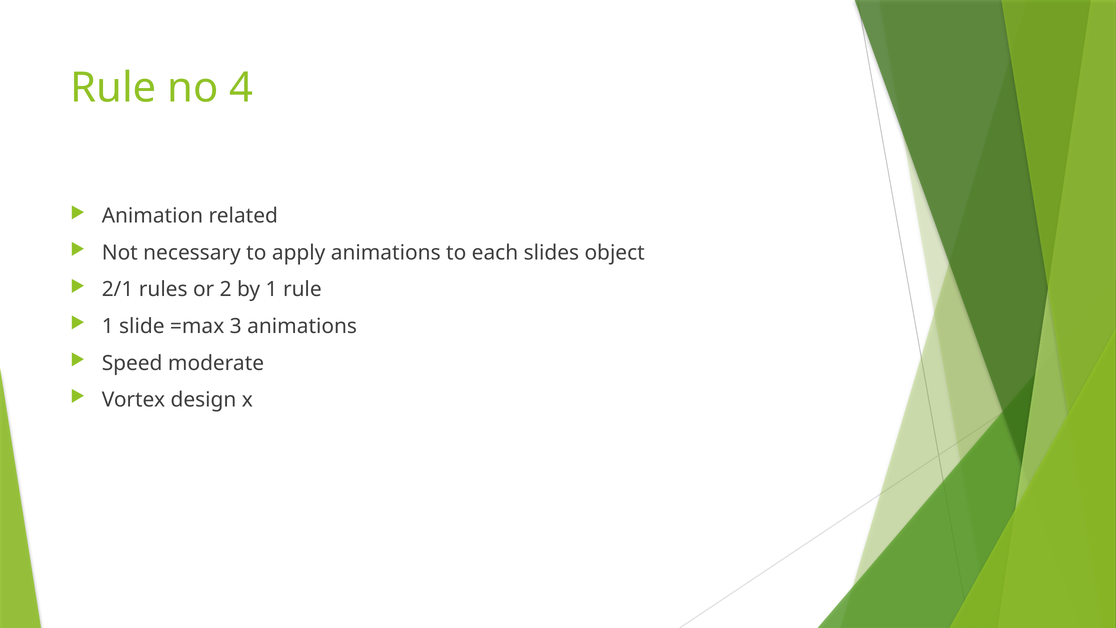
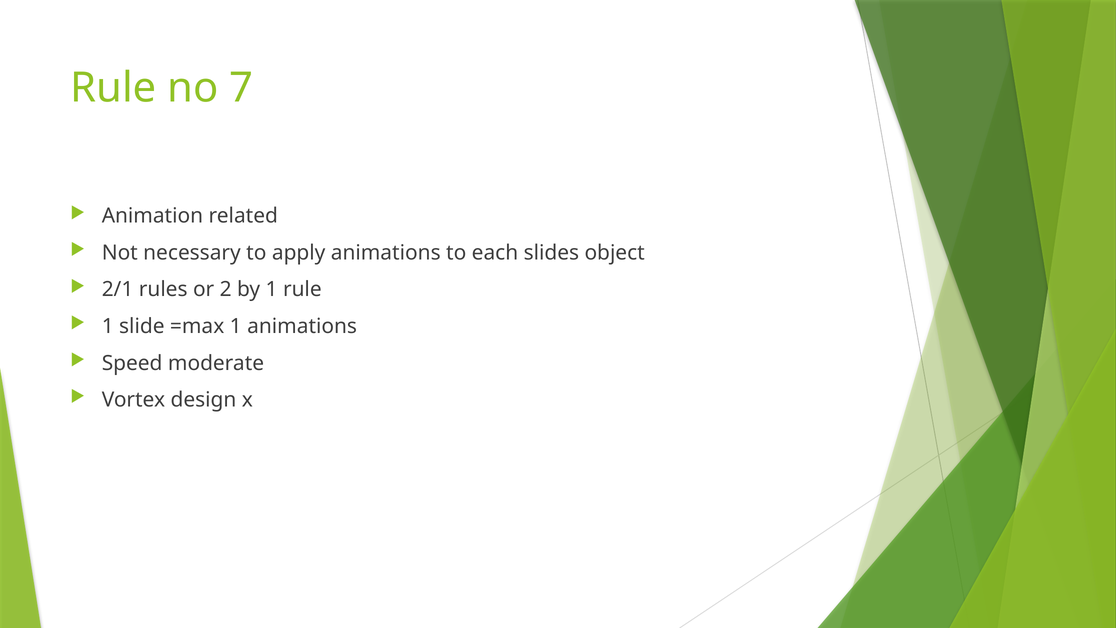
4: 4 -> 7 (241, 88)
=max 3: 3 -> 1 (236, 326)
